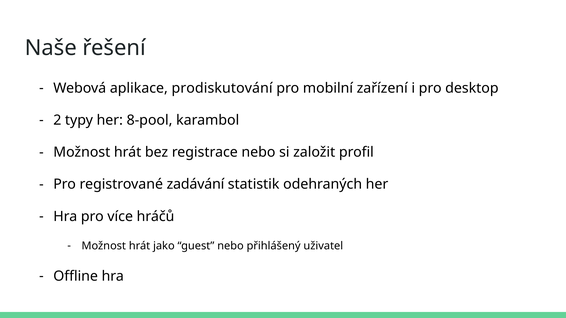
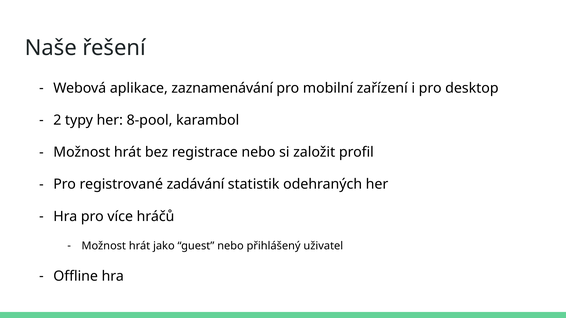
prodiskutování: prodiskutování -> zaznamenávání (222, 88)
